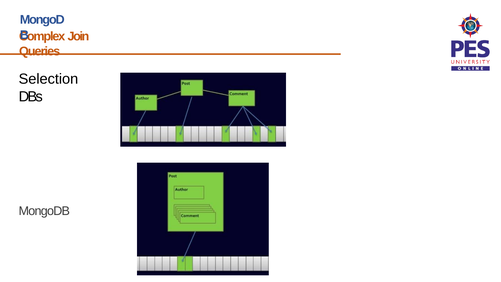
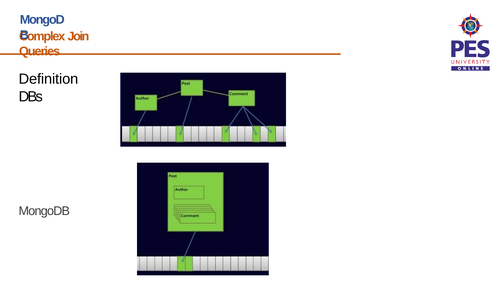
Selection: Selection -> Definition (48, 79)
